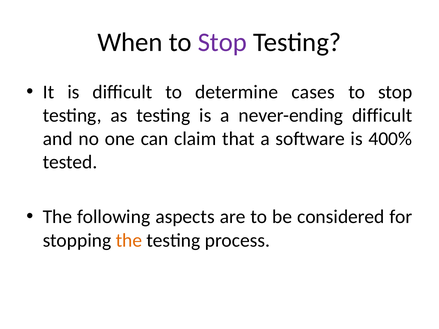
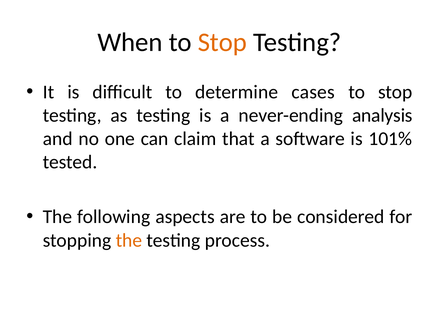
Stop colour: purple -> orange (222, 42)
never-ending difficult: difficult -> analysis (382, 116)
400%: 400% -> 101% (390, 139)
